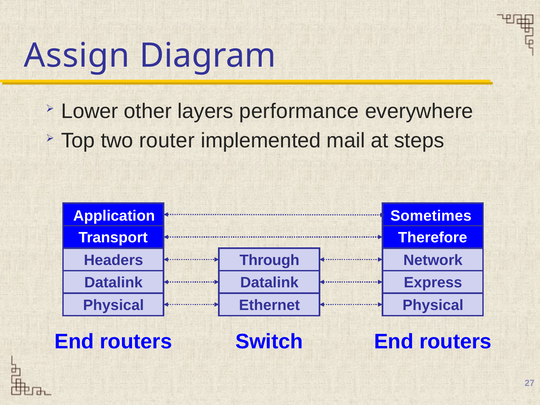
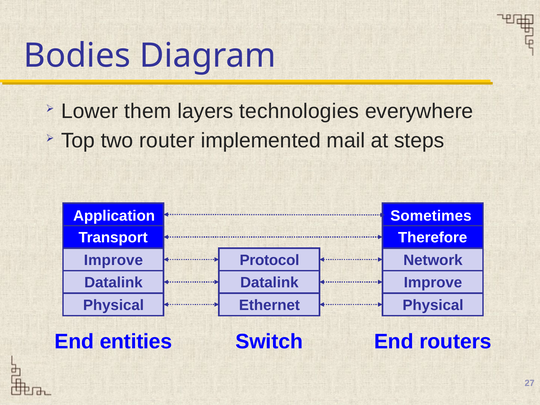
Assign: Assign -> Bodies (77, 56)
other: other -> them (148, 111)
performance: performance -> technologies (299, 111)
Headers: Headers -> Improve (113, 260)
Through: Through -> Protocol (269, 260)
Express: Express -> Improve (433, 283)
routers: routers -> entities (136, 341)
